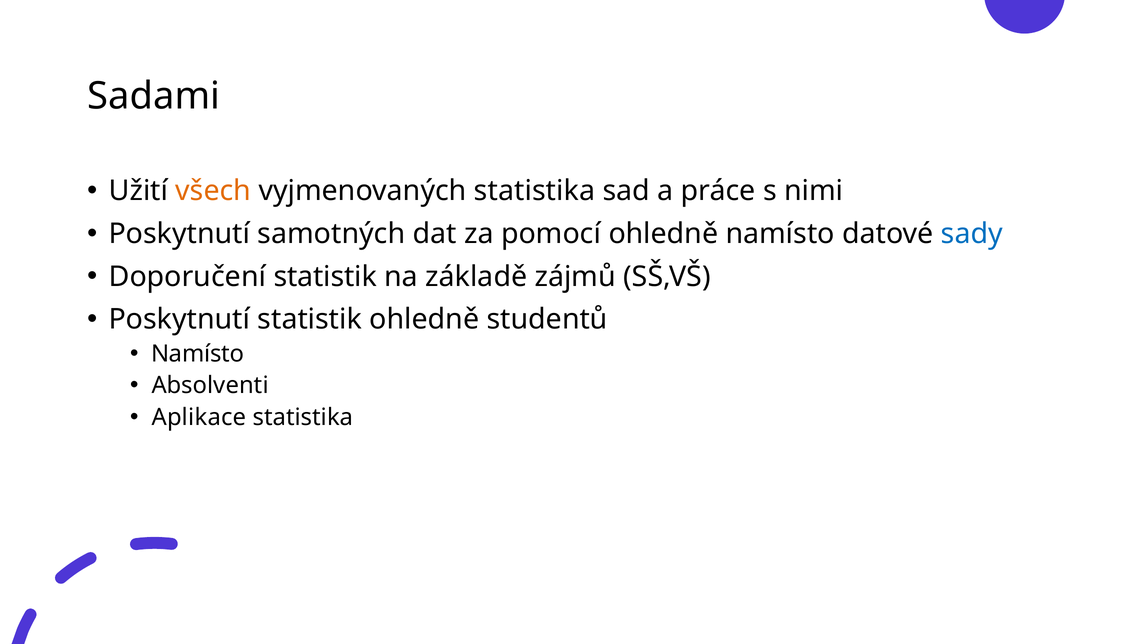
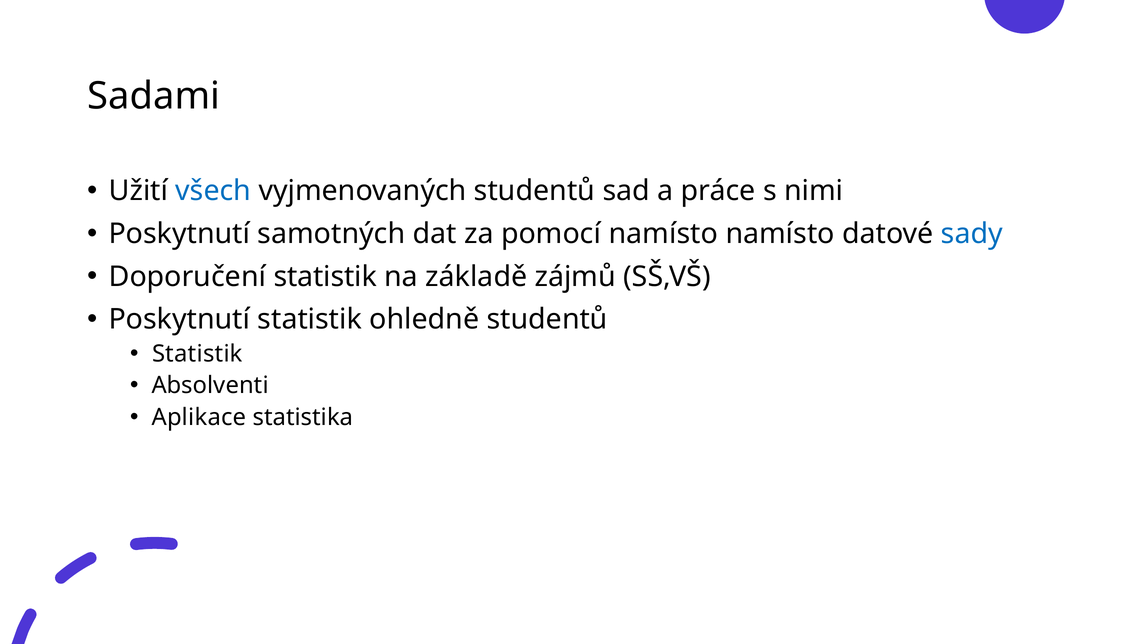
všech colour: orange -> blue (213, 191)
vyjmenovaných statistika: statistika -> studentů (535, 191)
pomocí ohledně: ohledně -> namísto (663, 234)
Namísto: Namísto -> Statistik (197, 354)
